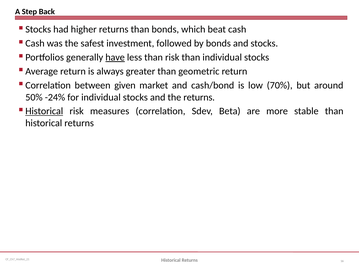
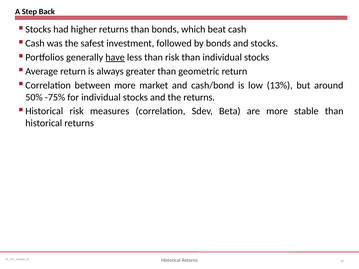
between given: given -> more (125, 85)
70%: 70% -> 13% (280, 85)
-24%: -24% -> -75% (55, 97)
Historical underline: present -> none (44, 111)
